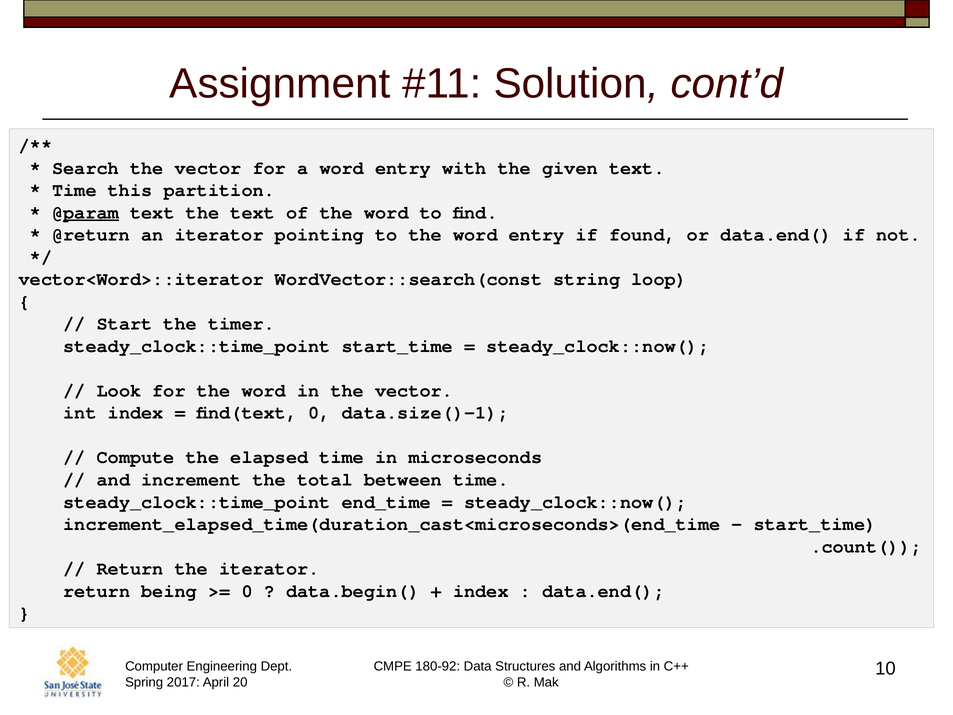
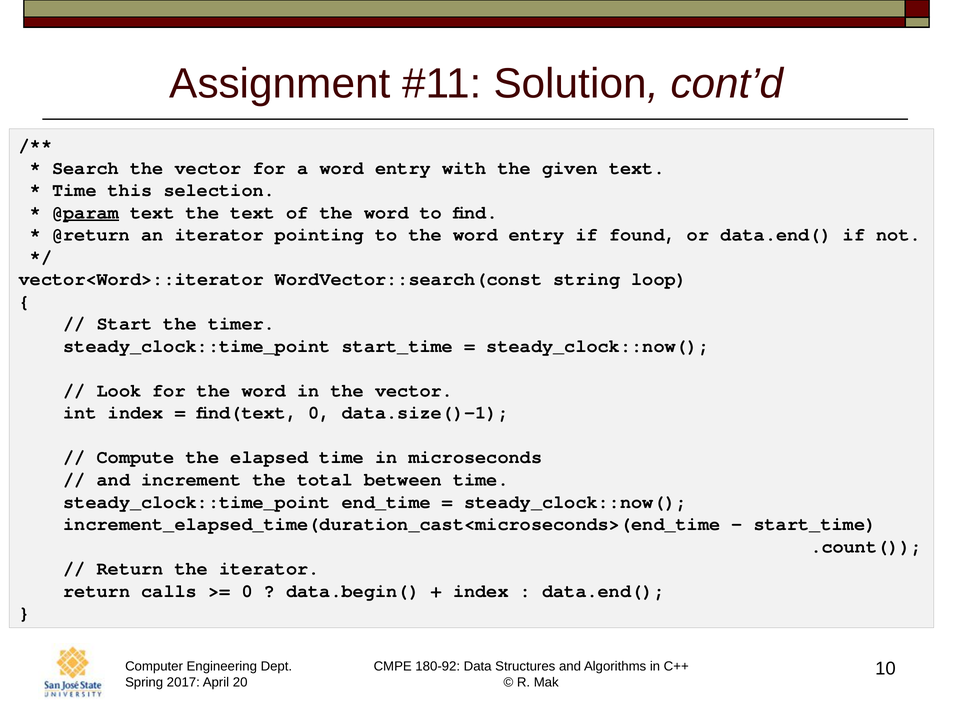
partition: partition -> selection (219, 190)
being: being -> calls (169, 591)
